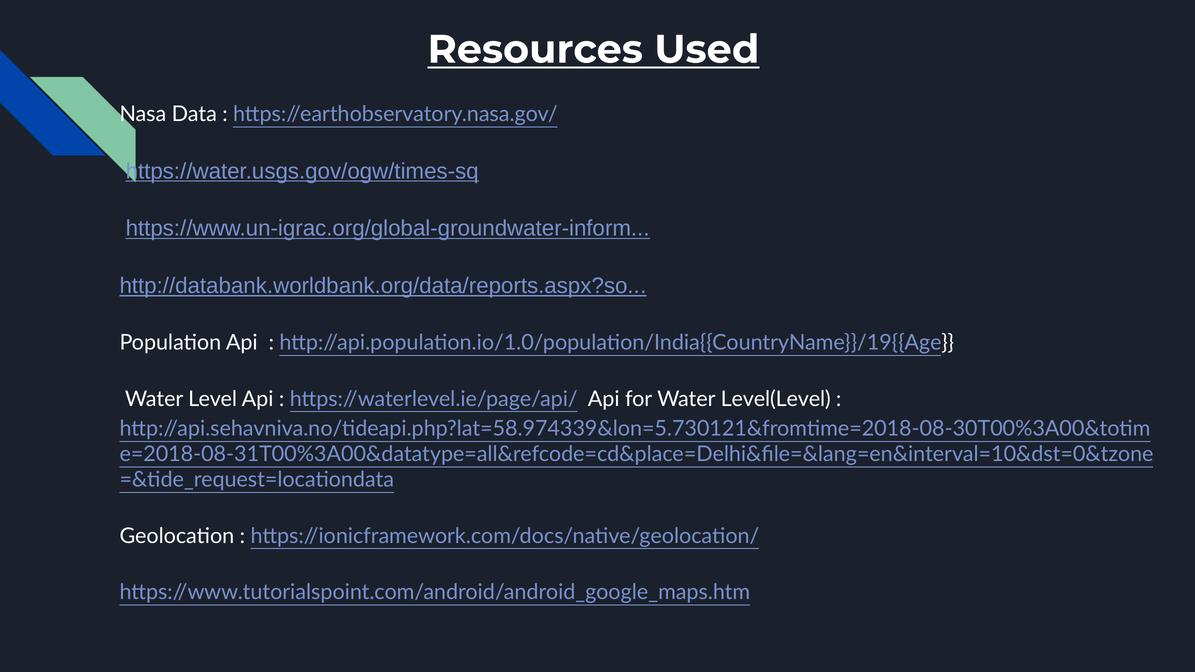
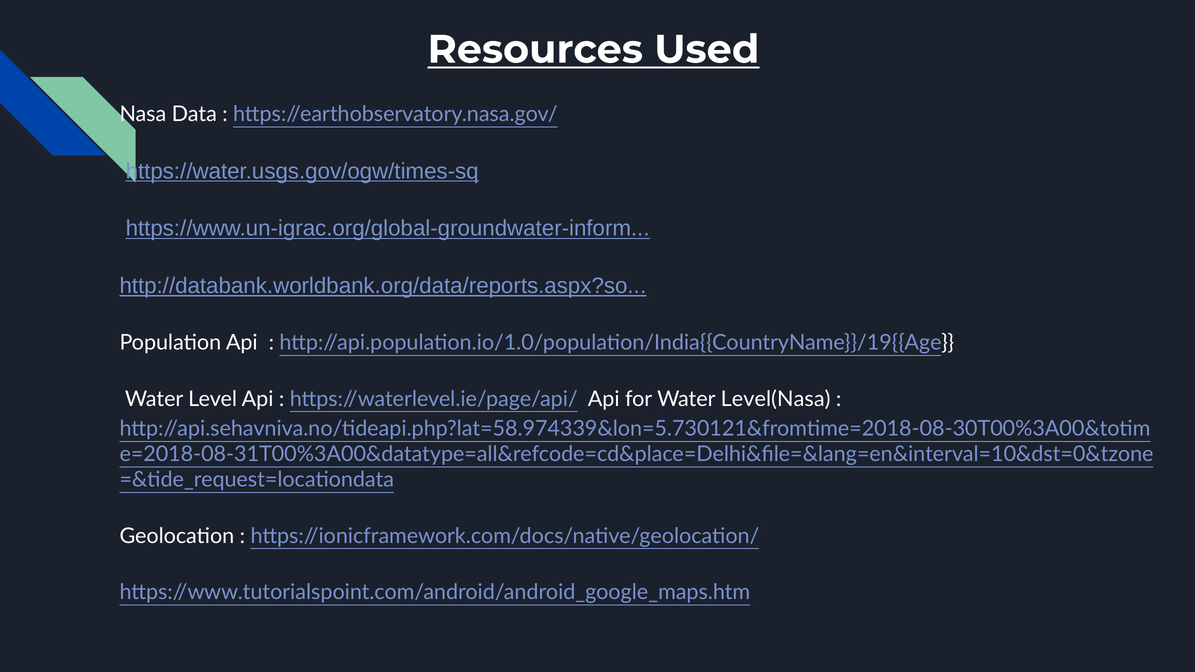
Level(Level: Level(Level -> Level(Nasa (776, 399)
